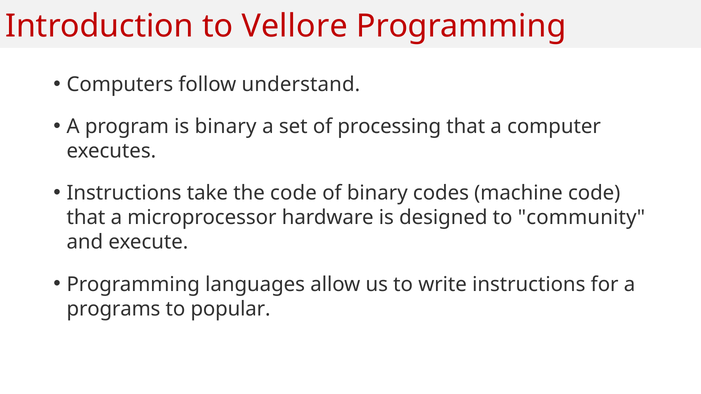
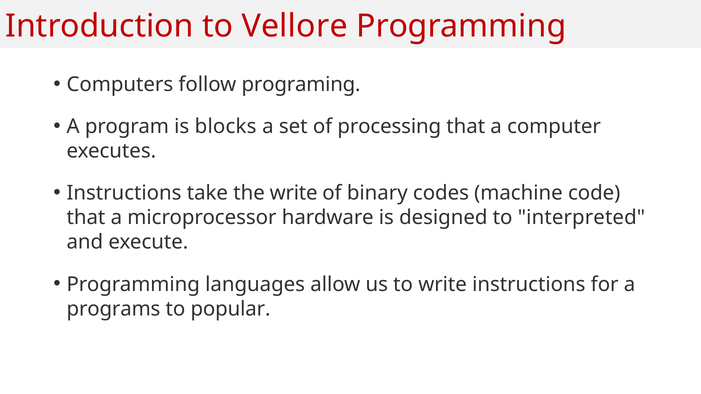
understand: understand -> programing (301, 85)
is binary: binary -> blocks (226, 127)
the code: code -> write (294, 193)
community: community -> interpreted (581, 218)
